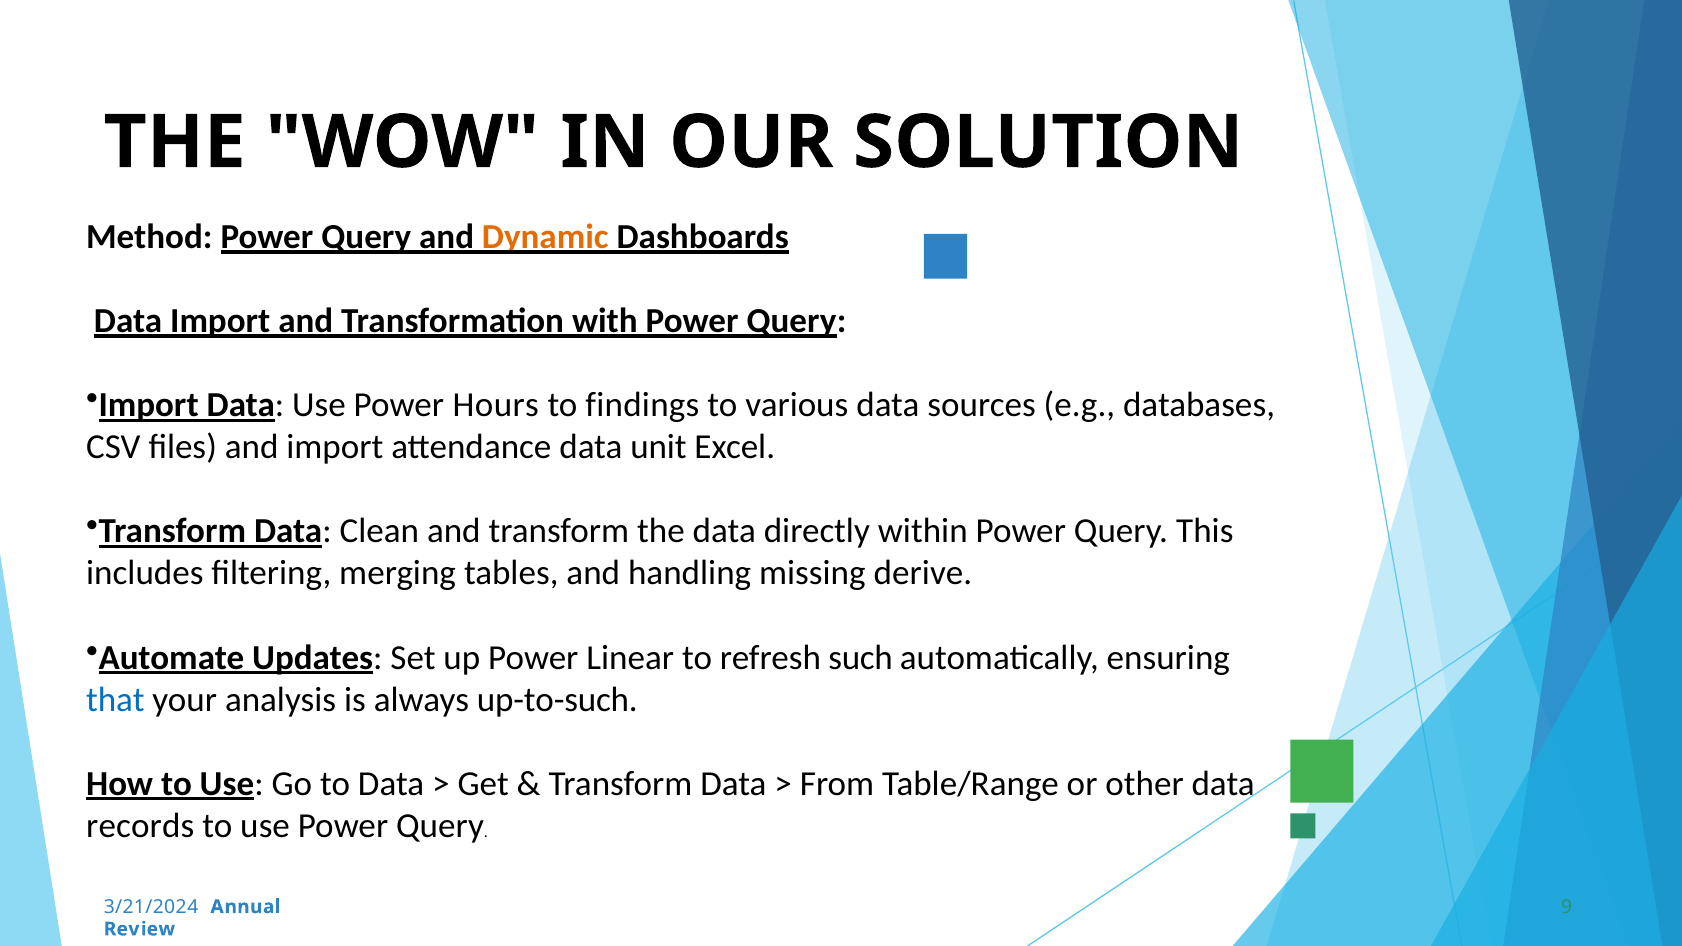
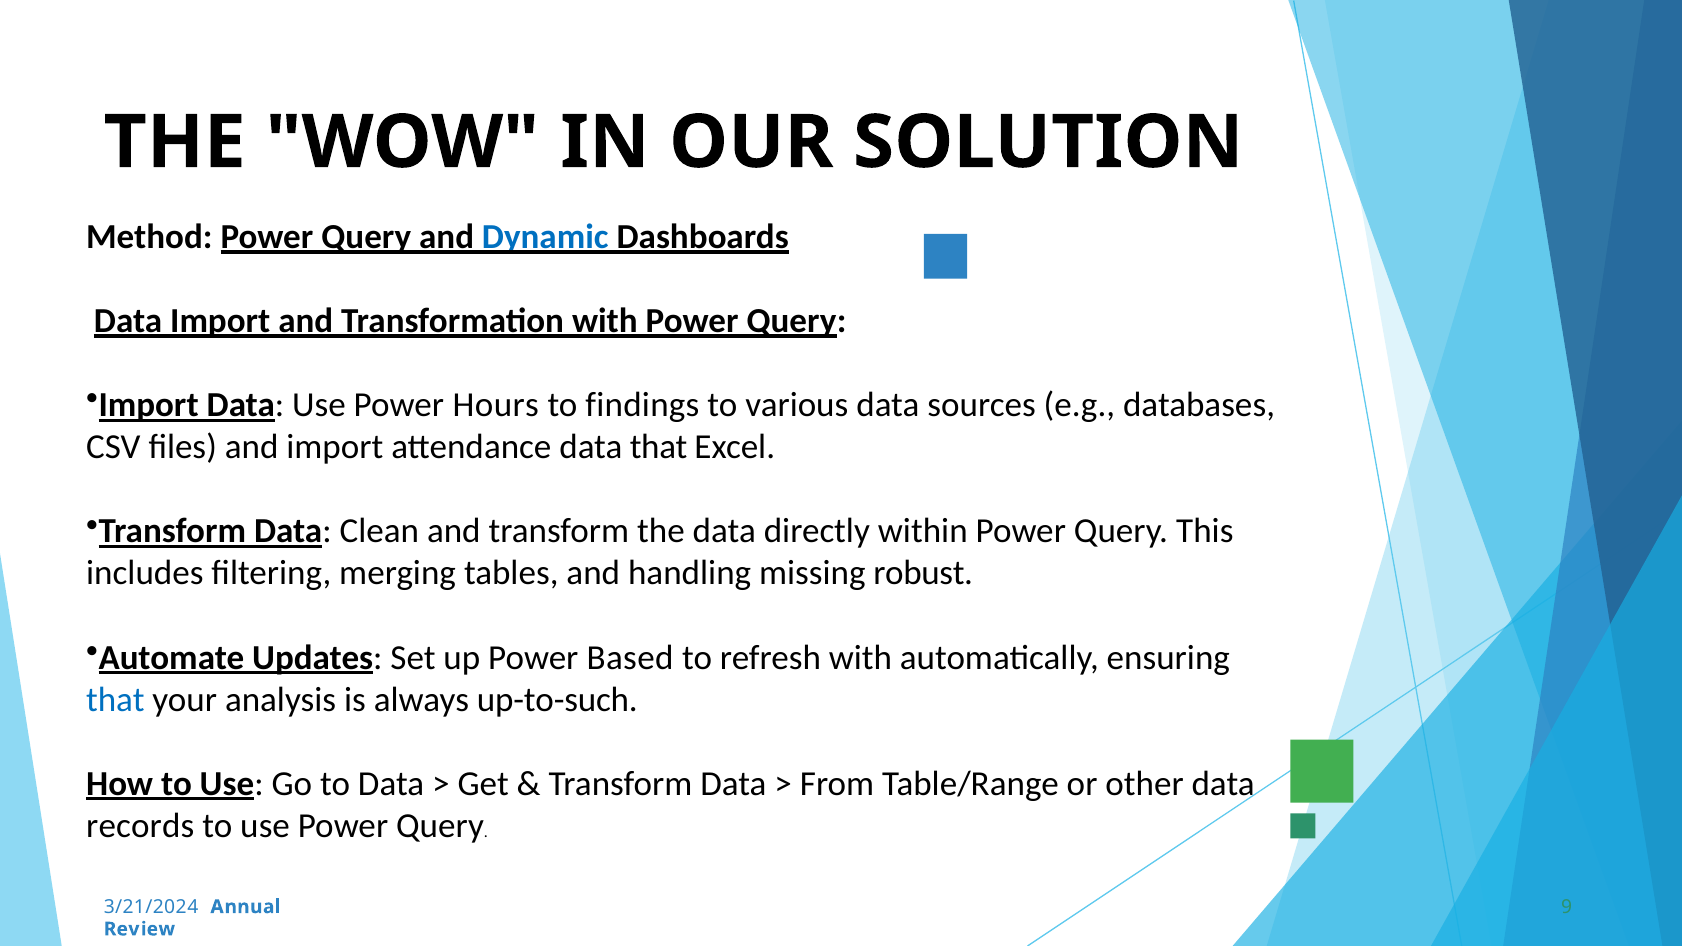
Dynamic colour: orange -> blue (545, 237)
data unit: unit -> that (659, 447)
derive: derive -> robust (923, 573)
Linear: Linear -> Based (630, 658)
refresh such: such -> with (860, 658)
